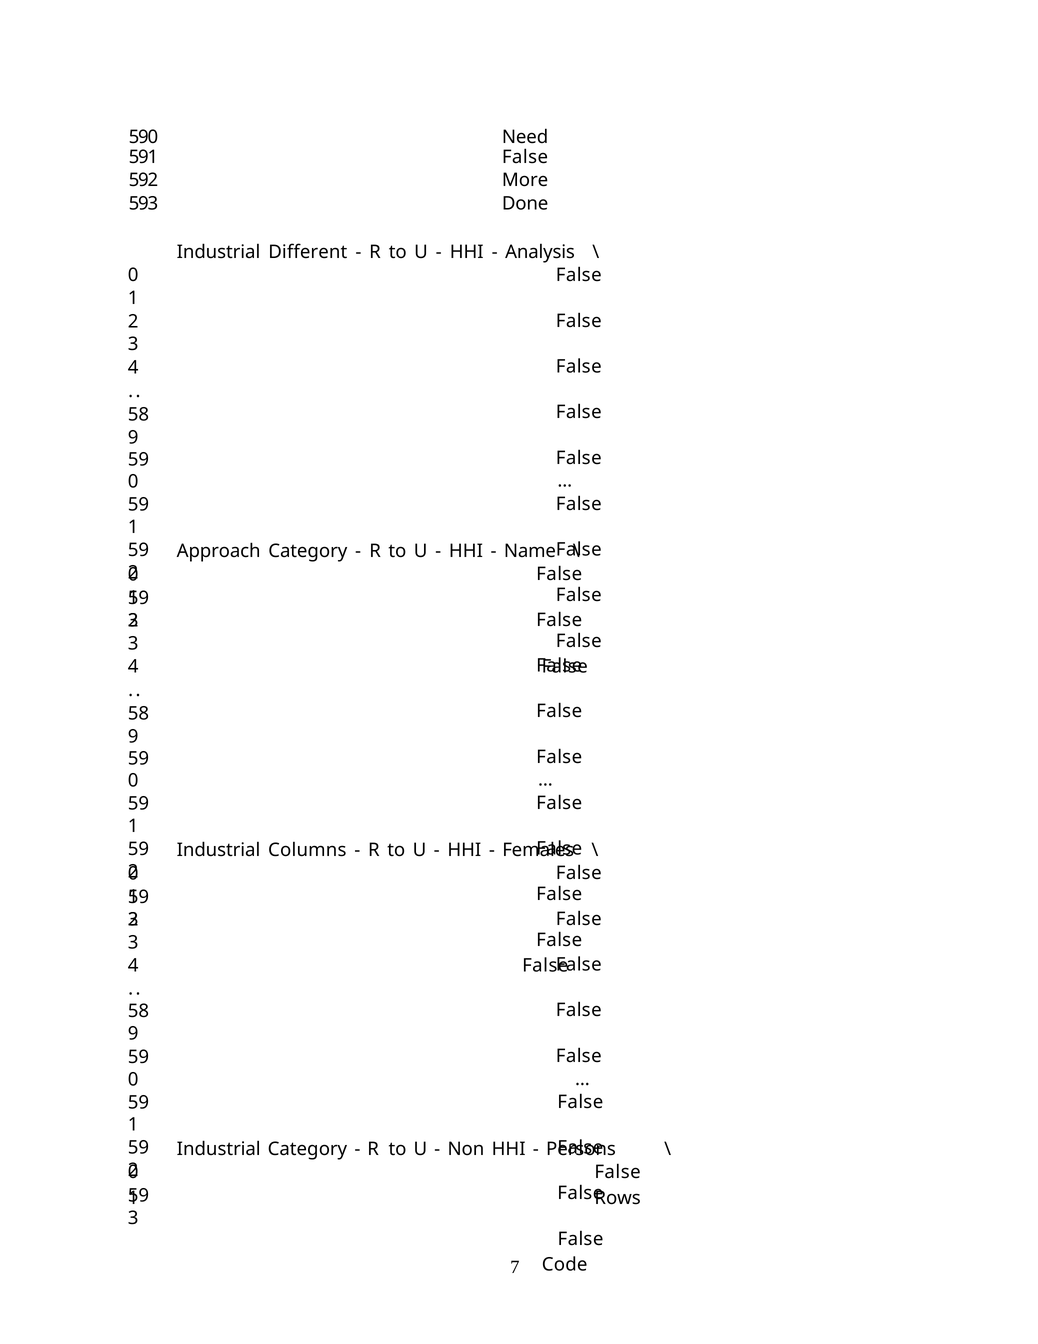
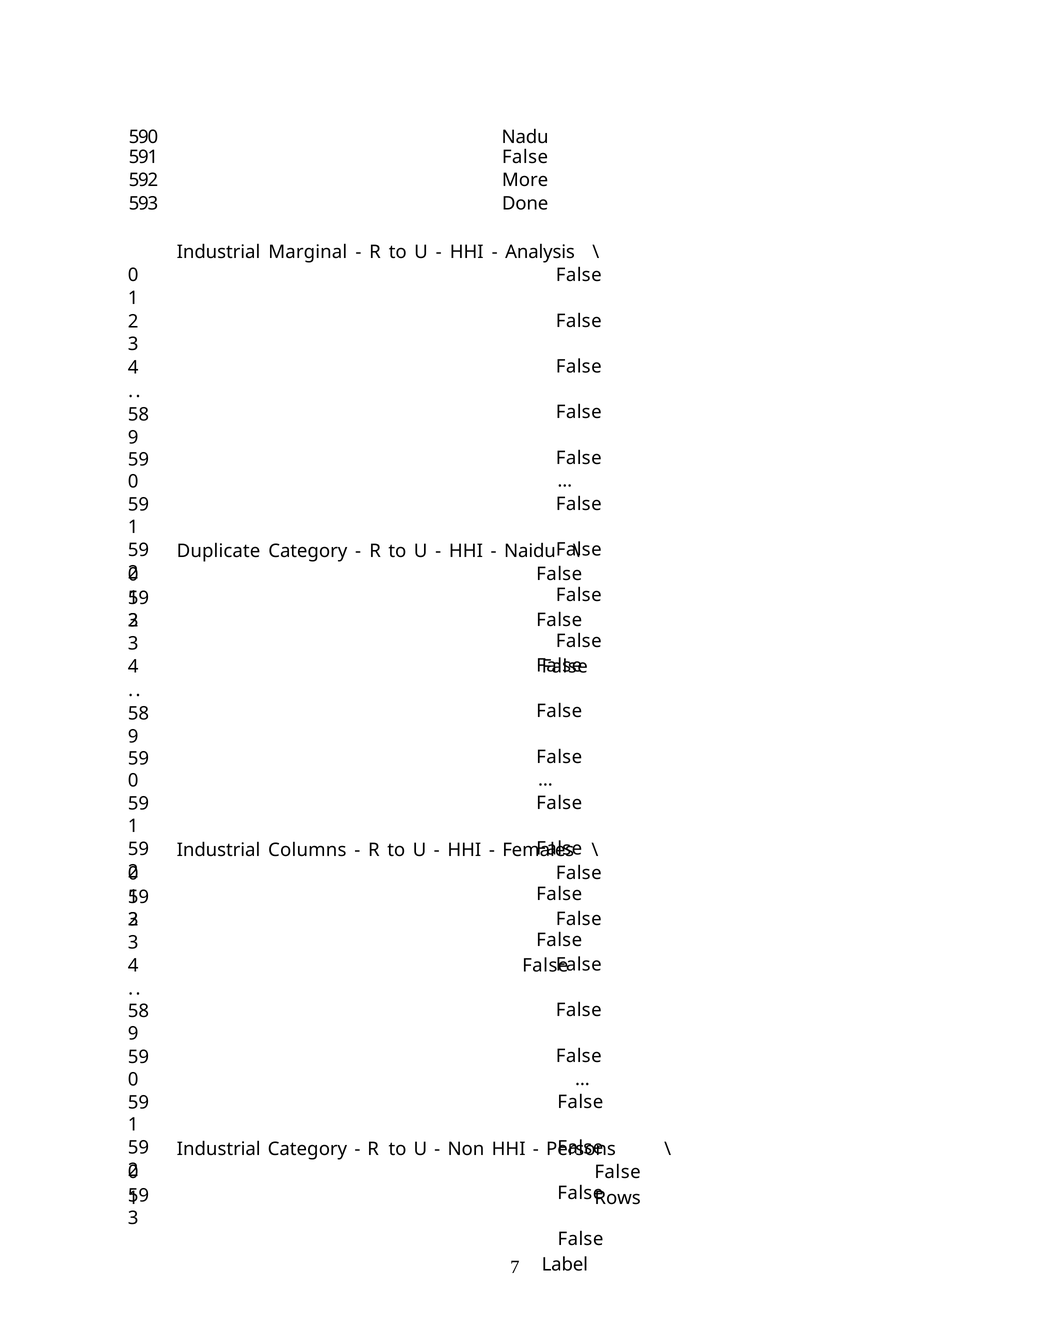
Need: Need -> Nadu (525, 137)
Different: Different -> Marginal (308, 252)
Approach: Approach -> Duplicate (219, 551)
Name: Name -> Naidu (530, 551)
Code: Code -> Label (565, 1264)
